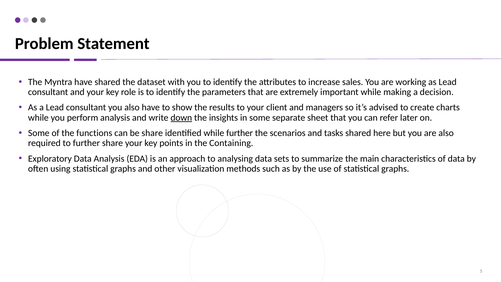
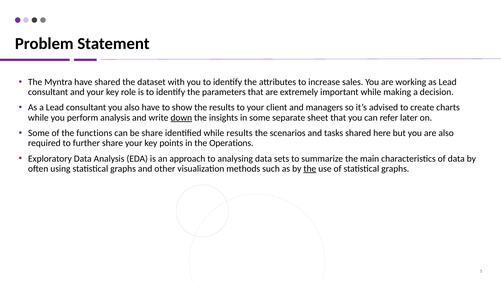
while further: further -> results (240, 133)
Containing: Containing -> Operations (231, 143)
the underline: none -> present (310, 169)
